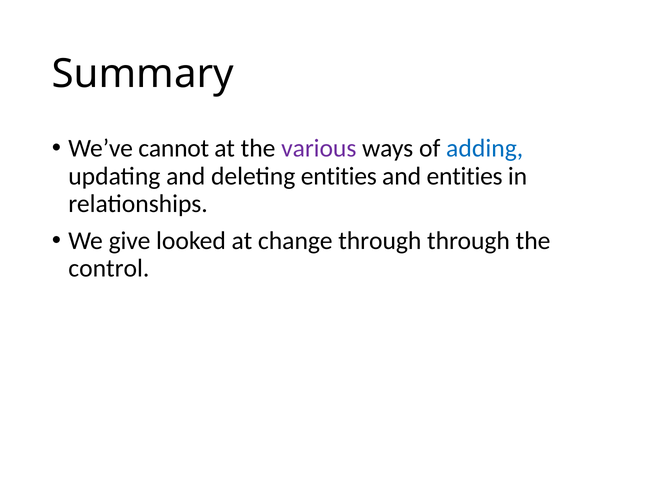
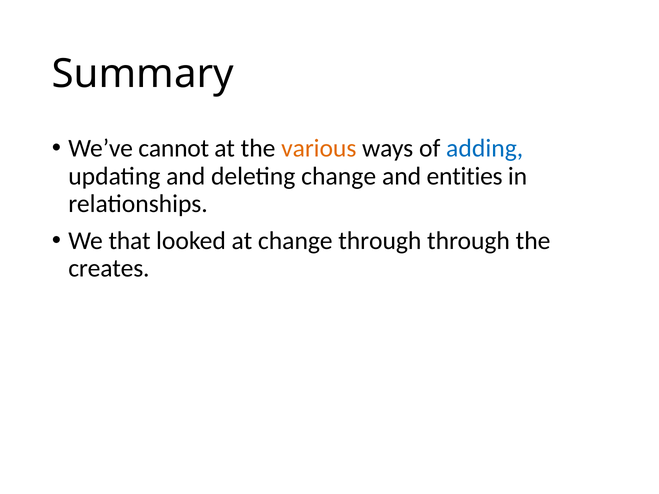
various colour: purple -> orange (319, 149)
deleting entities: entities -> change (339, 176)
give: give -> that (130, 241)
control: control -> creates (109, 268)
